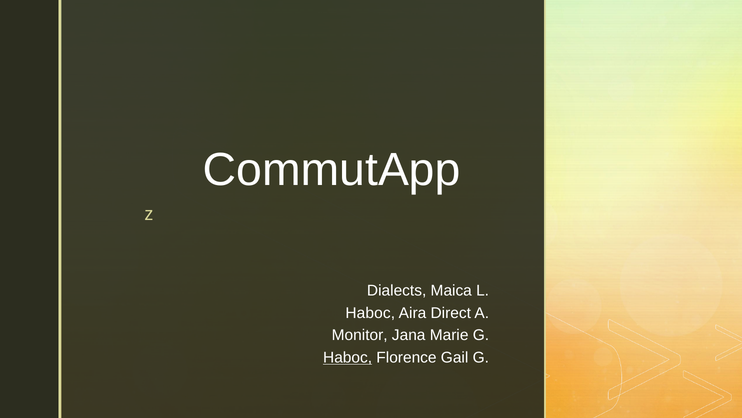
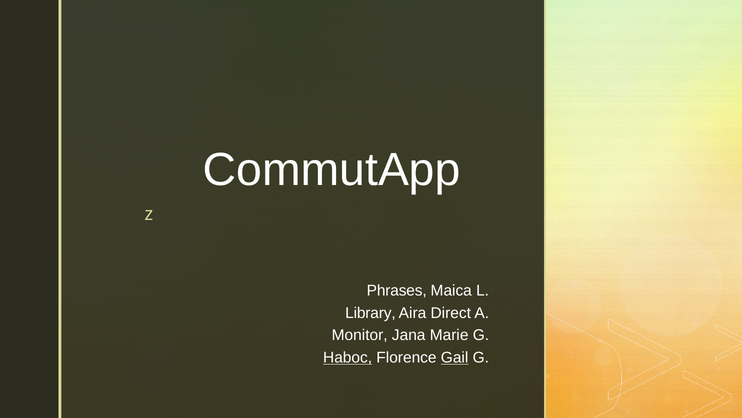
Dialects: Dialects -> Phrases (397, 290)
Haboc: Haboc -> Library (370, 313)
Gail underline: none -> present (455, 357)
